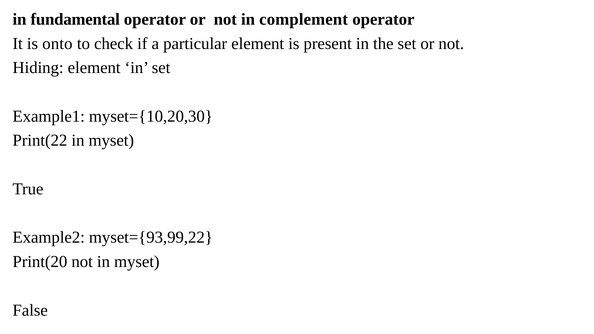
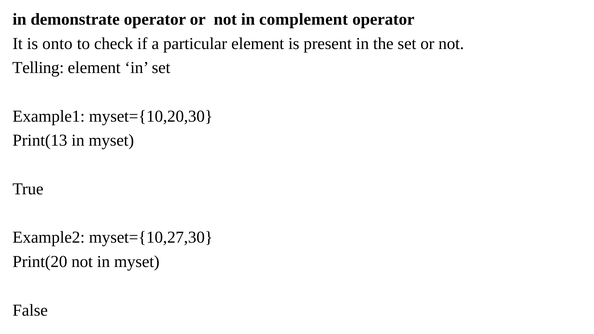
fundamental: fundamental -> demonstrate (75, 19)
Hiding: Hiding -> Telling (38, 68)
Print(22: Print(22 -> Print(13 (40, 141)
myset={93,99,22: myset={93,99,22 -> myset={10,27,30 (151, 238)
